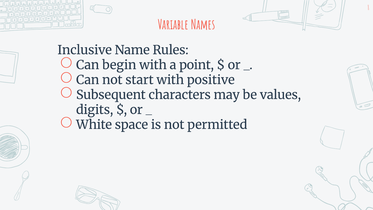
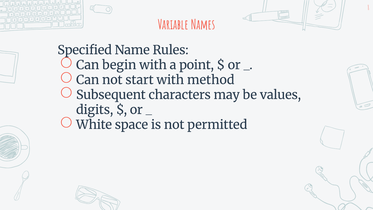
Inclusive: Inclusive -> Specified (85, 50)
positive: positive -> method (211, 80)
